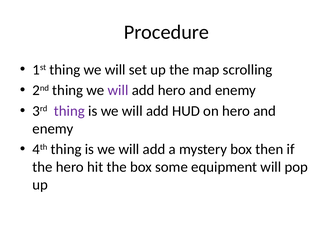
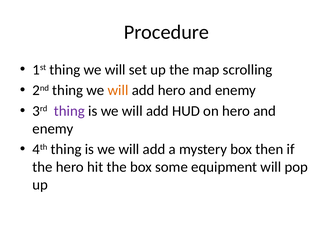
will colour: purple -> orange (118, 91)
